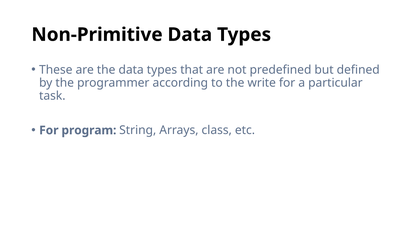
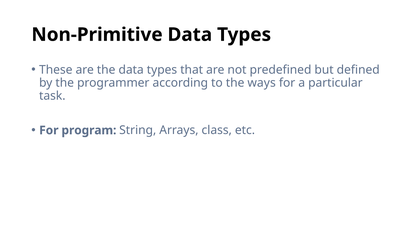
write: write -> ways (262, 83)
